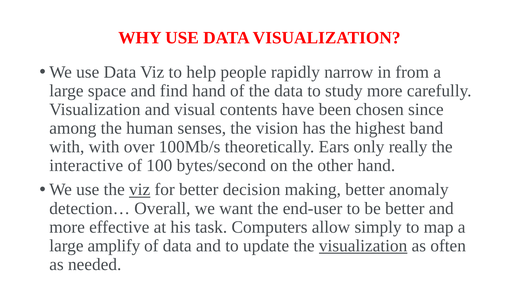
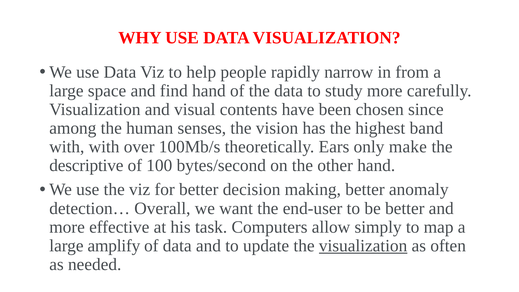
really: really -> make (408, 147)
interactive: interactive -> descriptive (86, 165)
viz underline: present -> none (140, 190)
